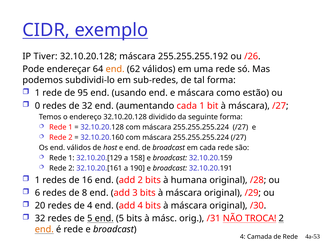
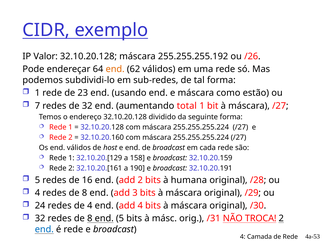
Tiver: Tiver -> Valor (46, 56)
95: 95 -> 23 (83, 93)
0: 0 -> 7 (37, 106)
aumentando cada: cada -> total (187, 106)
1: 1 -> 5 (37, 180)
6: 6 -> 4 (37, 193)
20: 20 -> 24 (40, 205)
32 redes de 5: 5 -> 8 (90, 218)
end colour: orange -> blue (44, 229)
